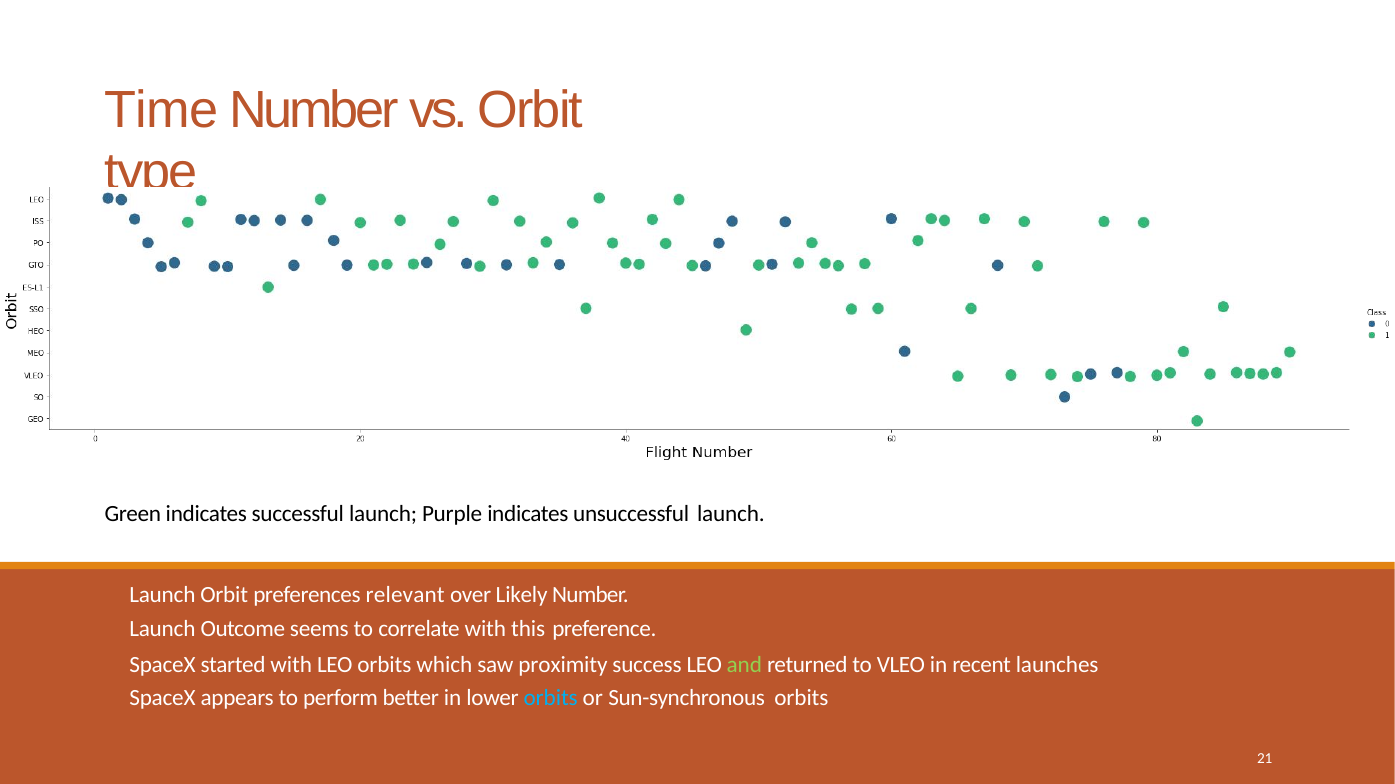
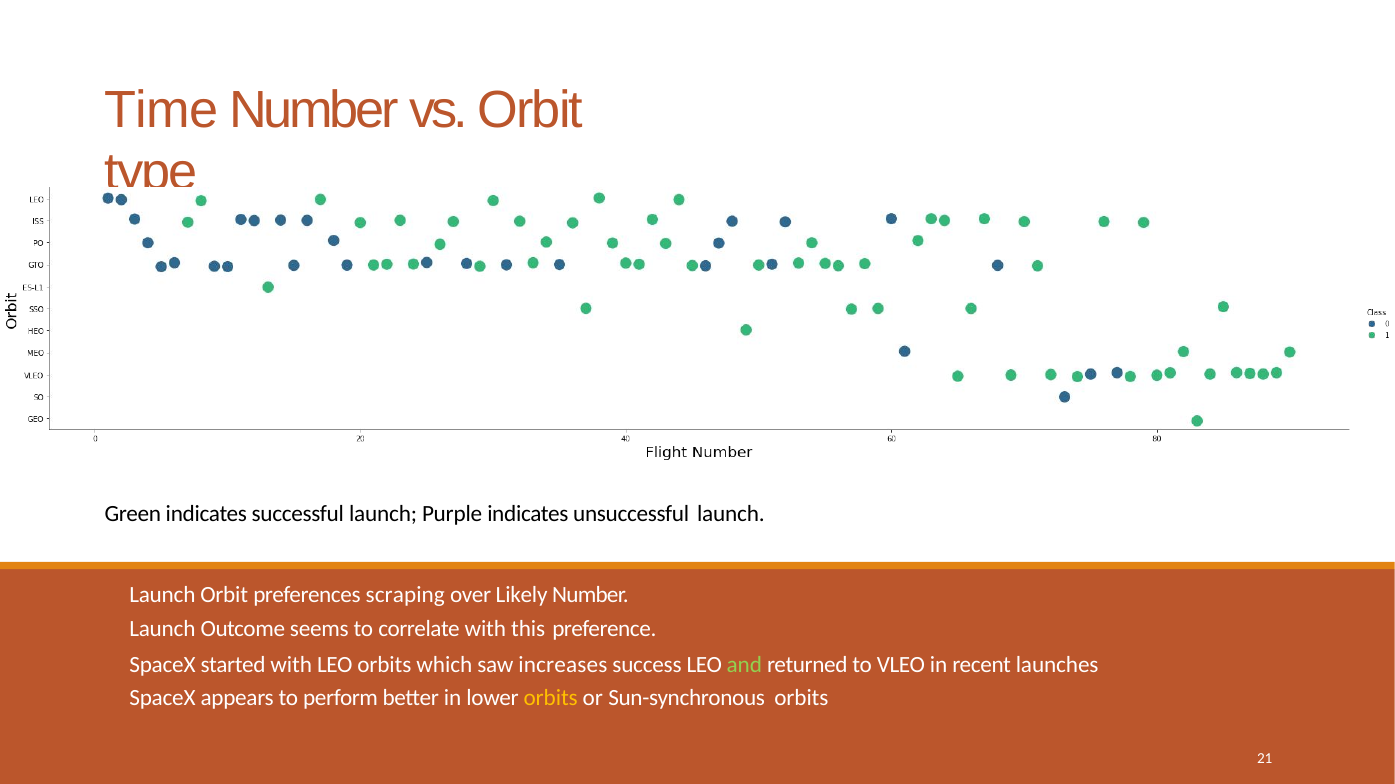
relevant: relevant -> scraping (405, 595)
proximity: proximity -> increases (563, 665)
orbits colour: light blue -> yellow (551, 699)
